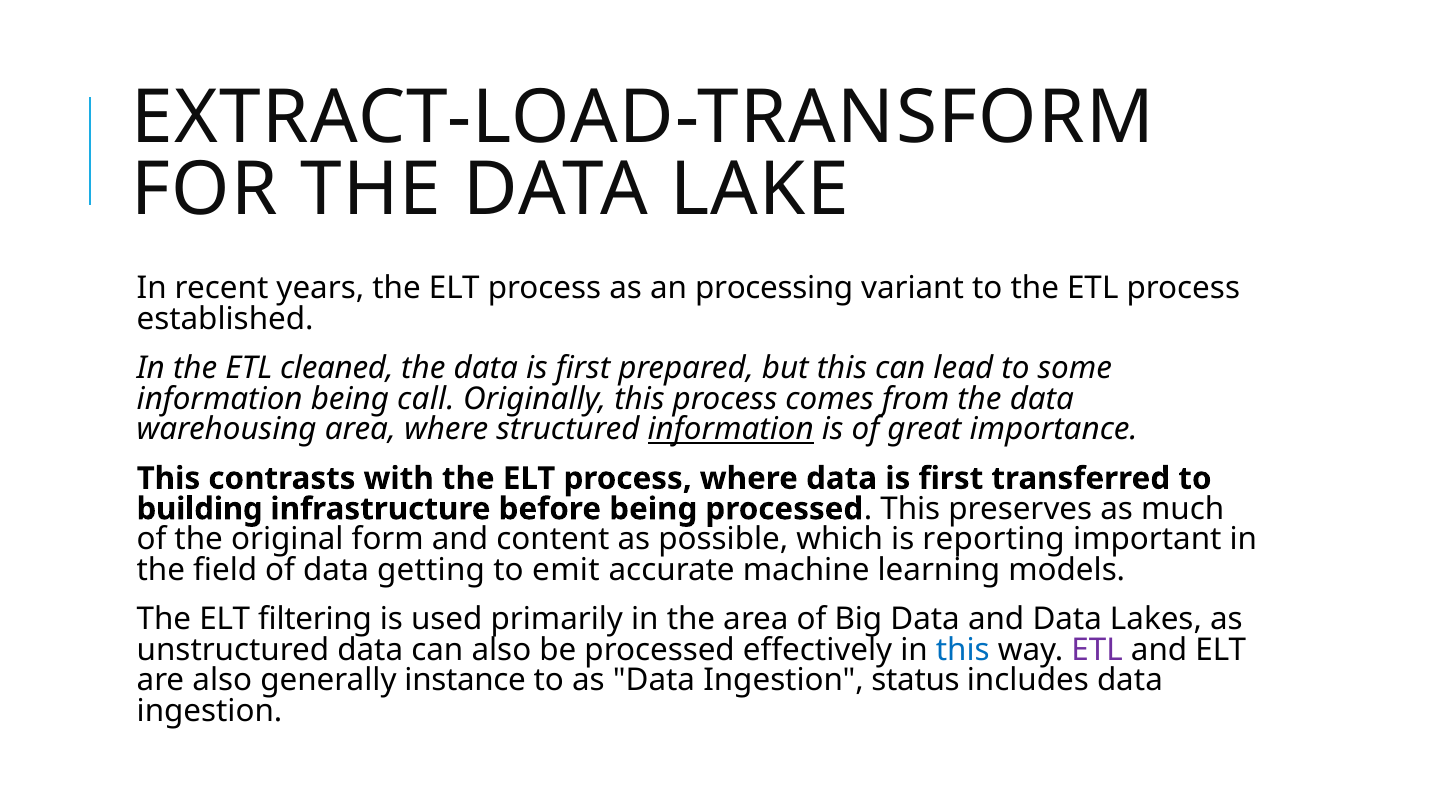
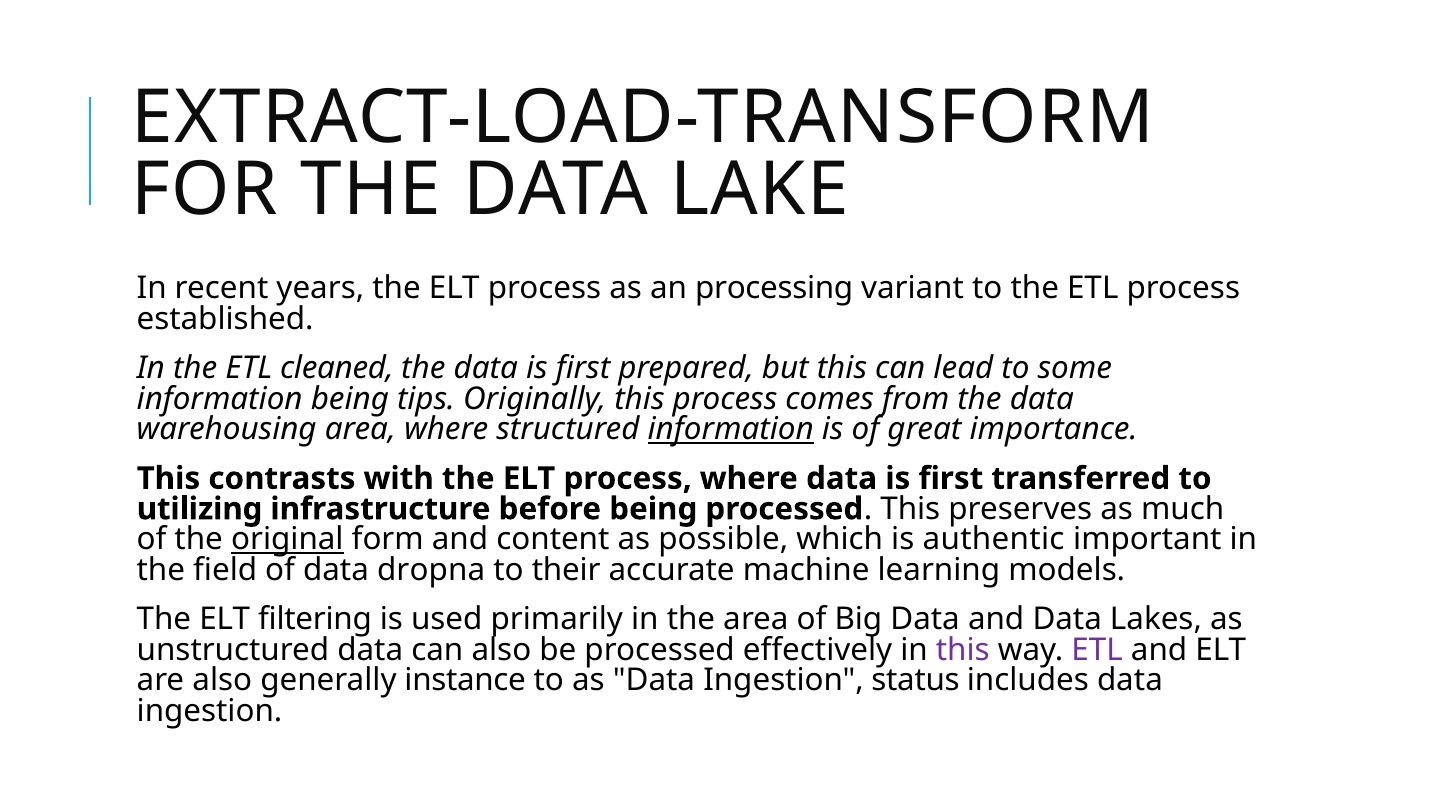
call: call -> tips (426, 399)
building: building -> utilizing (200, 509)
original underline: none -> present (287, 540)
reporting: reporting -> authentic (994, 540)
getting: getting -> dropna (431, 570)
emit: emit -> their (566, 570)
this colour: blue -> purple (963, 650)
